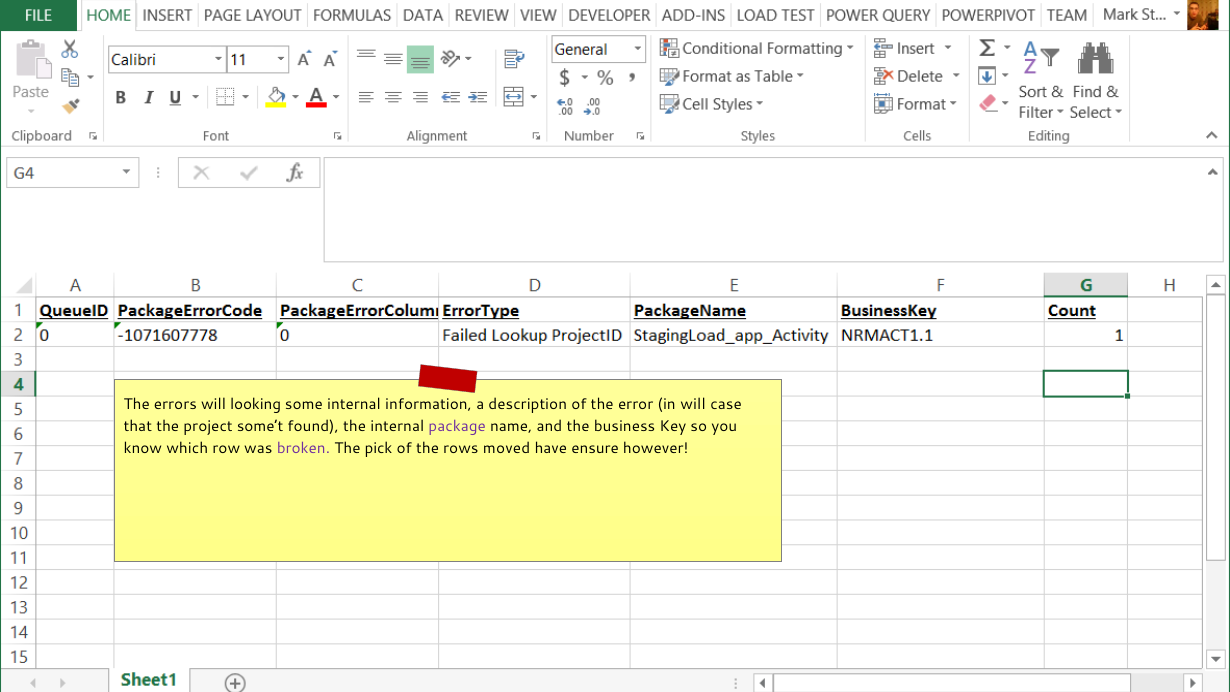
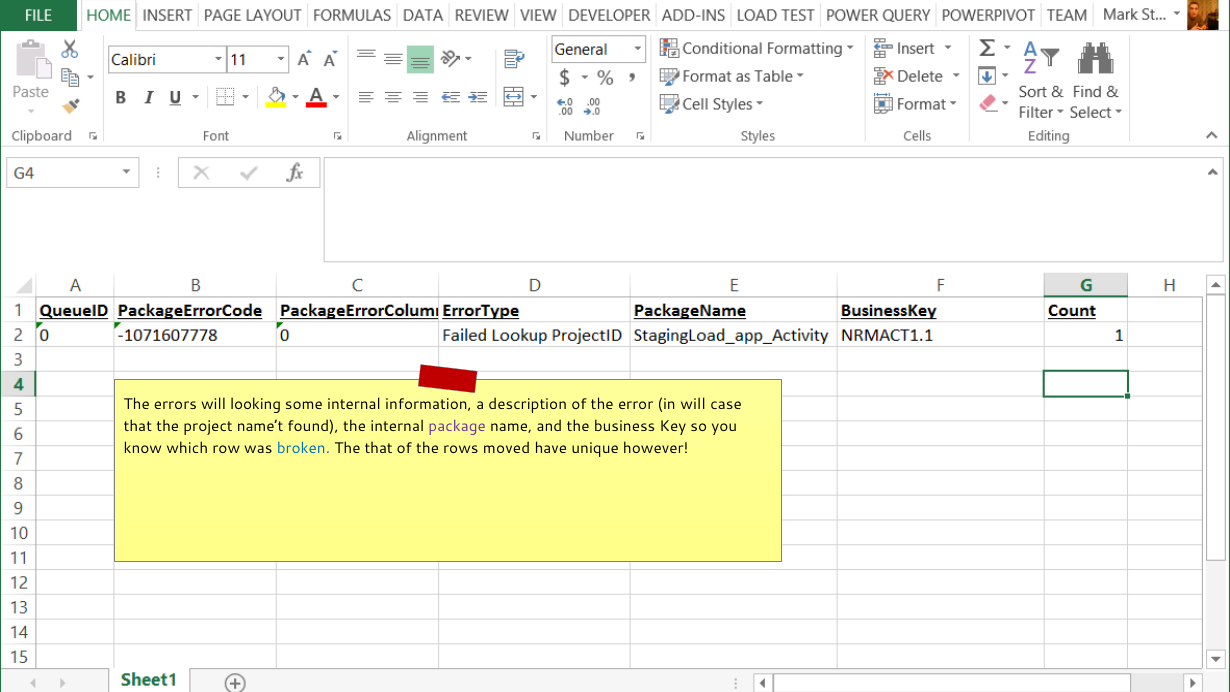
some’t: some’t -> name’t (260, 426)
broken colour: purple -> blue (303, 448)
The pick: pick -> that (379, 448)
ensure: ensure -> unique (595, 448)
